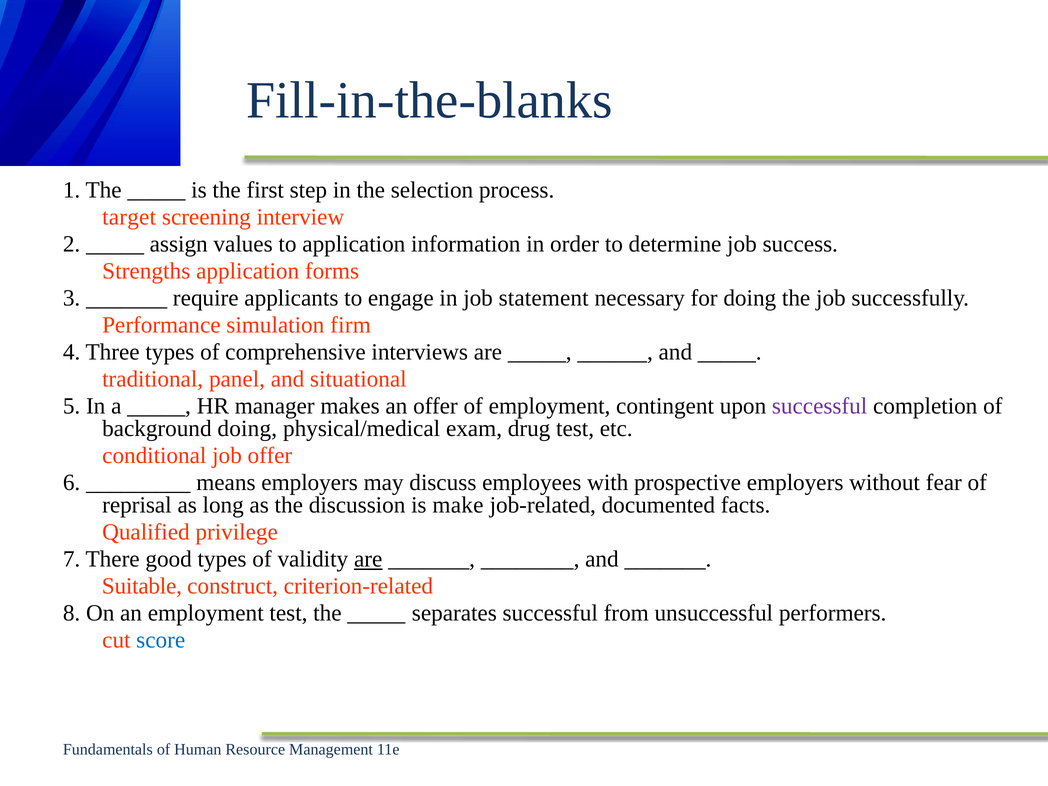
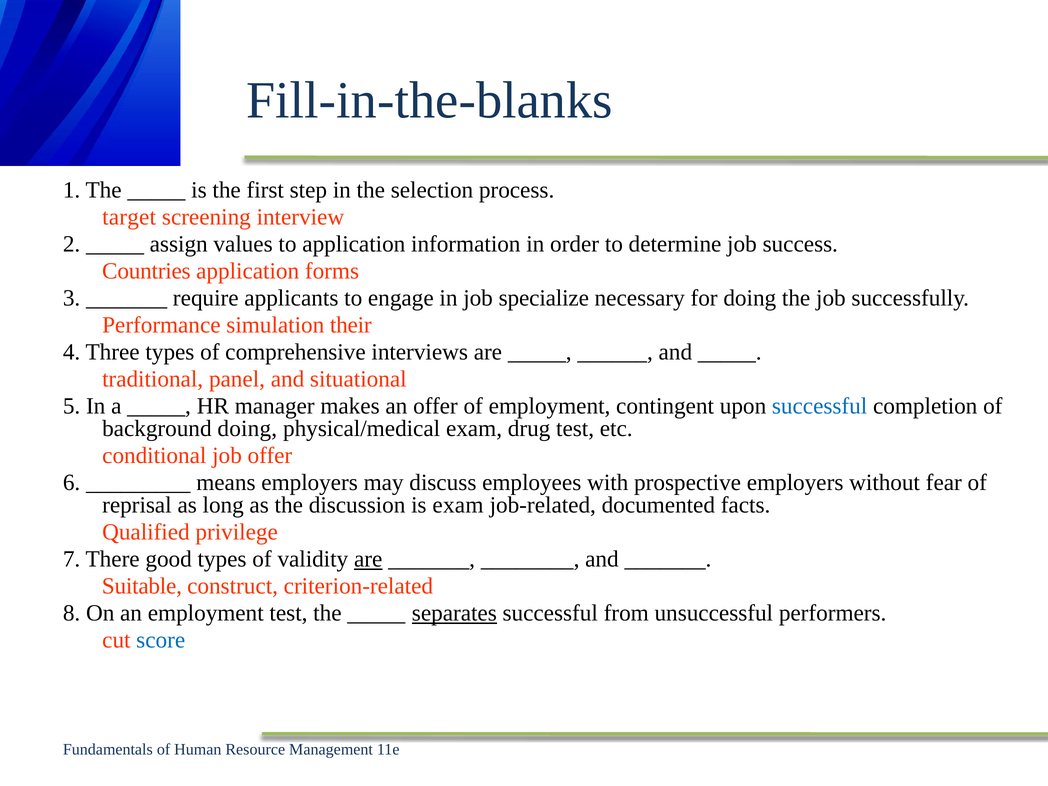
Strengths: Strengths -> Countries (146, 271)
statement: statement -> specialize (544, 298)
firm: firm -> their (351, 325)
successful colour: purple -> blue (820, 406)
is make: make -> exam (458, 505)
separates underline: none -> present (454, 613)
